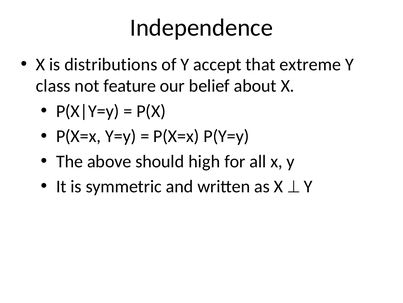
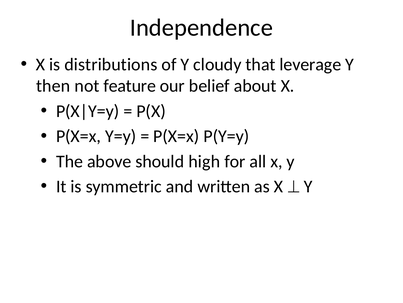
accept: accept -> cloudy (217, 64)
extreme: extreme -> leverage (310, 64)
class: class -> then (53, 86)
